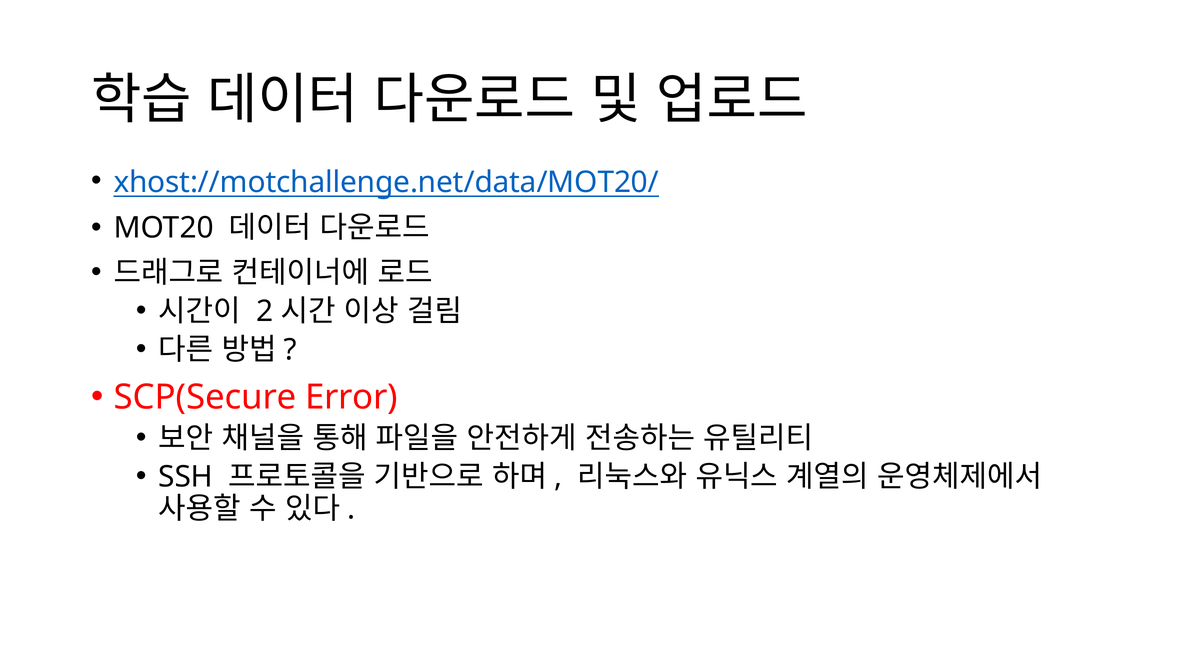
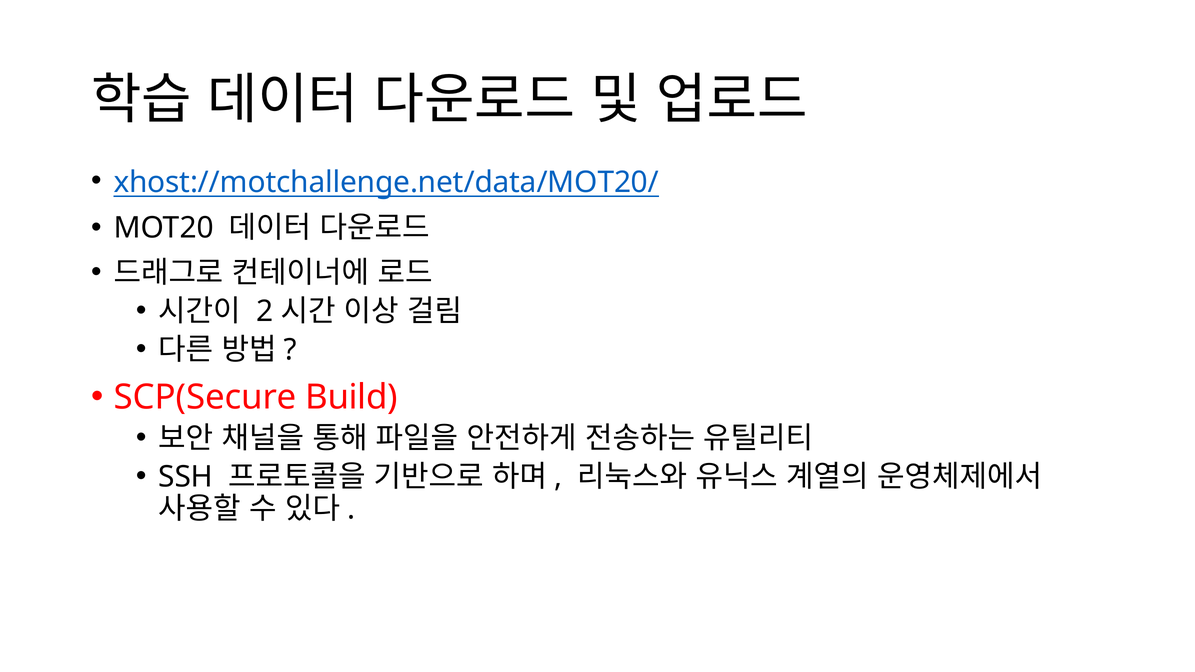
Error: Error -> Build (351, 397)
